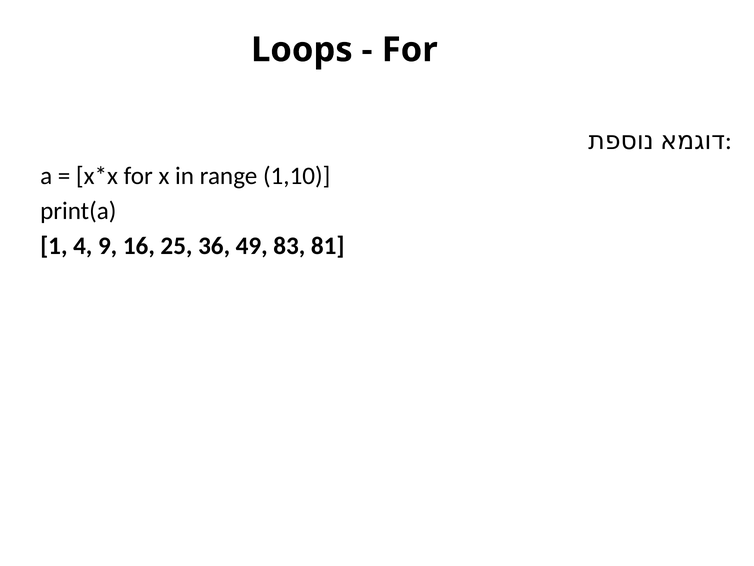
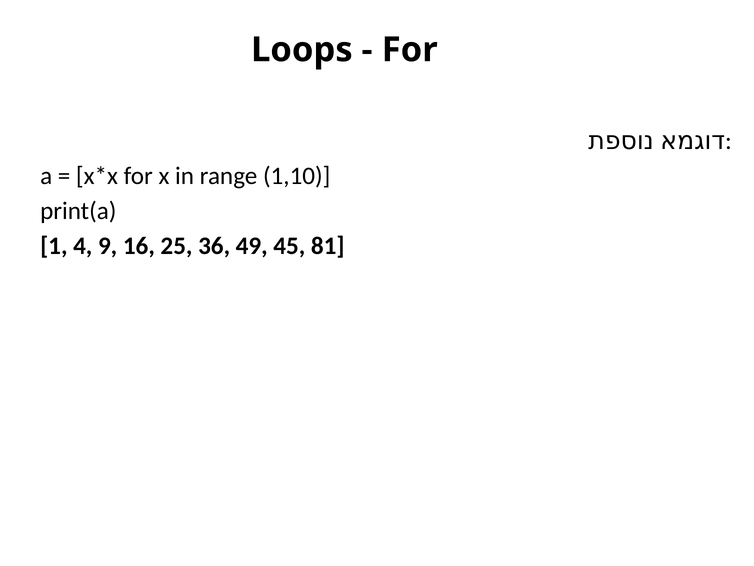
83: 83 -> 45 (289, 246)
